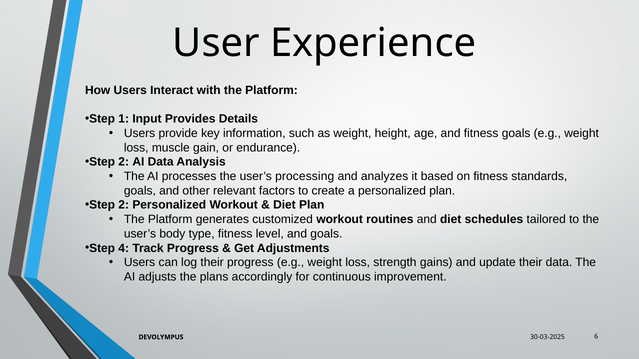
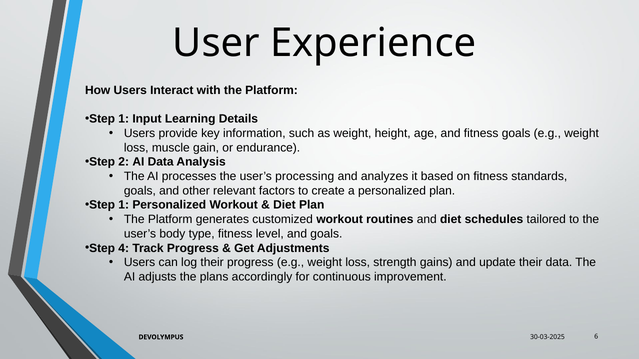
Provides: Provides -> Learning (190, 119)
2: 2 -> 1 (124, 205)
